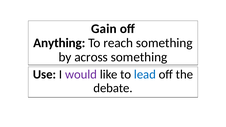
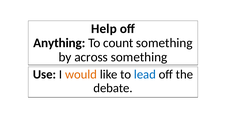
Gain: Gain -> Help (104, 29)
reach: reach -> count (118, 43)
would colour: purple -> orange (81, 74)
